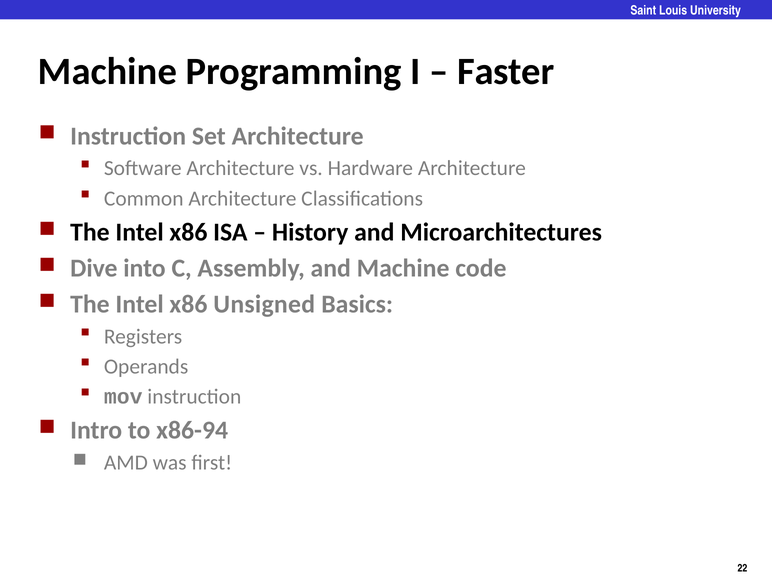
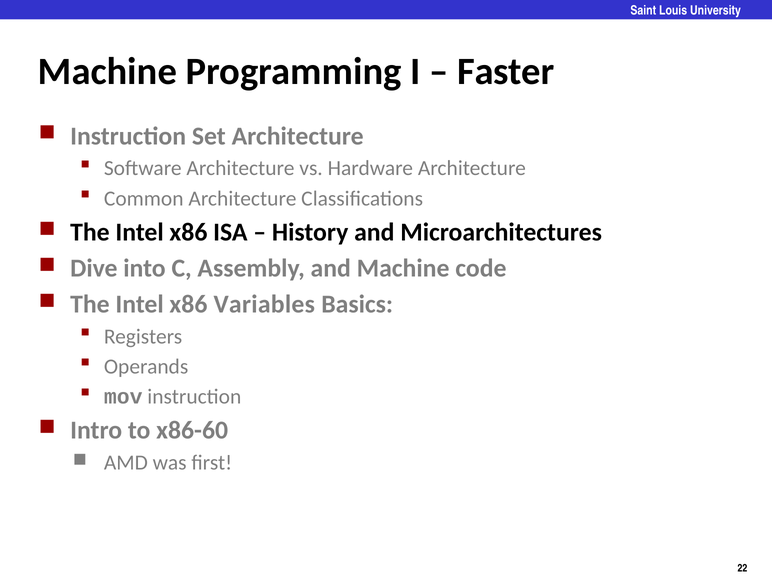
Unsigned: Unsigned -> Variables (264, 304)
x86-94: x86-94 -> x86-60 (192, 430)
